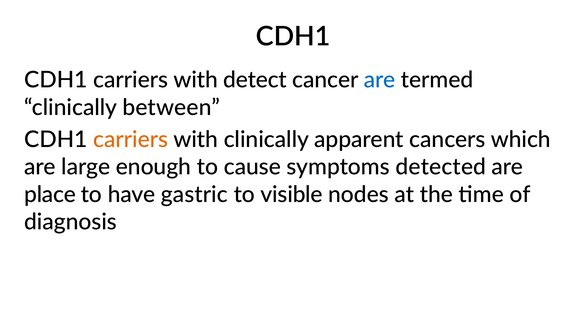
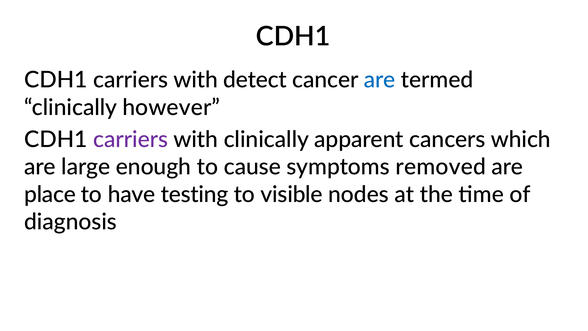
between: between -> however (171, 107)
carriers colour: orange -> purple (131, 140)
detected: detected -> removed (441, 167)
gastric: gastric -> testing (195, 194)
